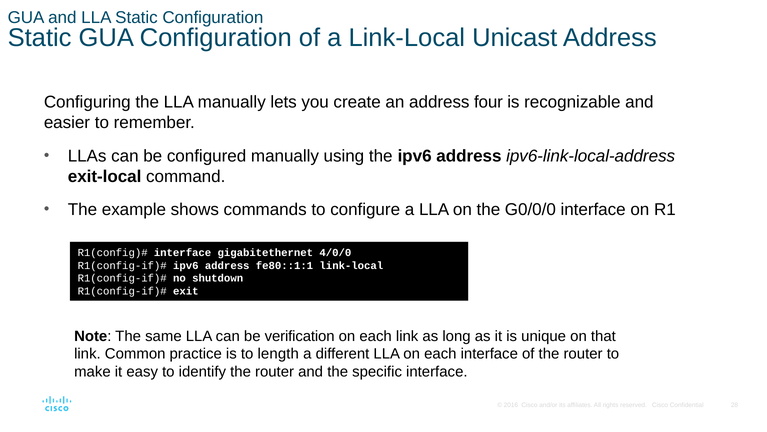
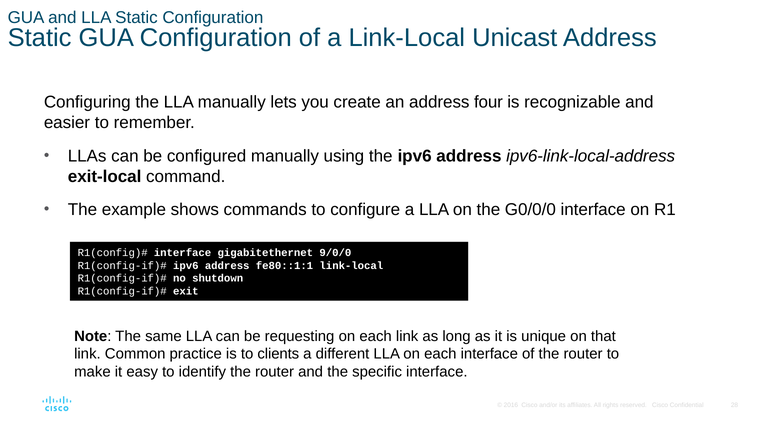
4/0/0: 4/0/0 -> 9/0/0 (335, 252)
verification: verification -> requesting (300, 336)
length: length -> clients (278, 354)
